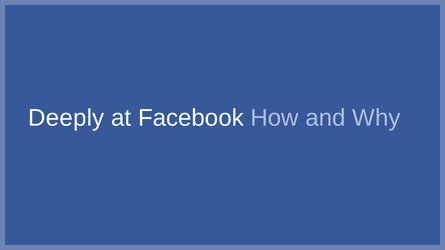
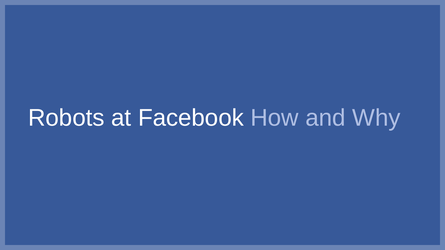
Deeply: Deeply -> Robots (66, 118)
